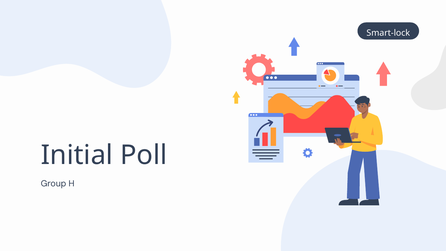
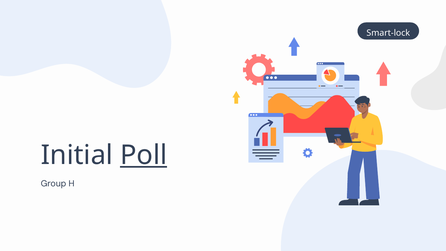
Poll underline: none -> present (144, 155)
